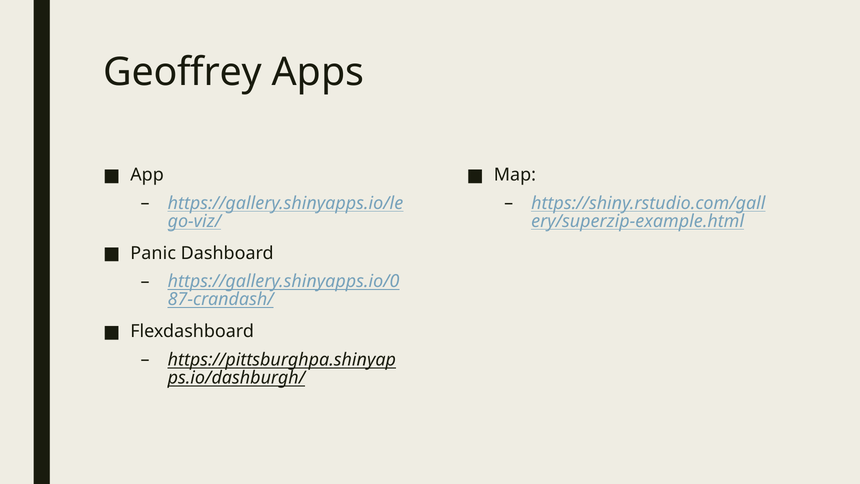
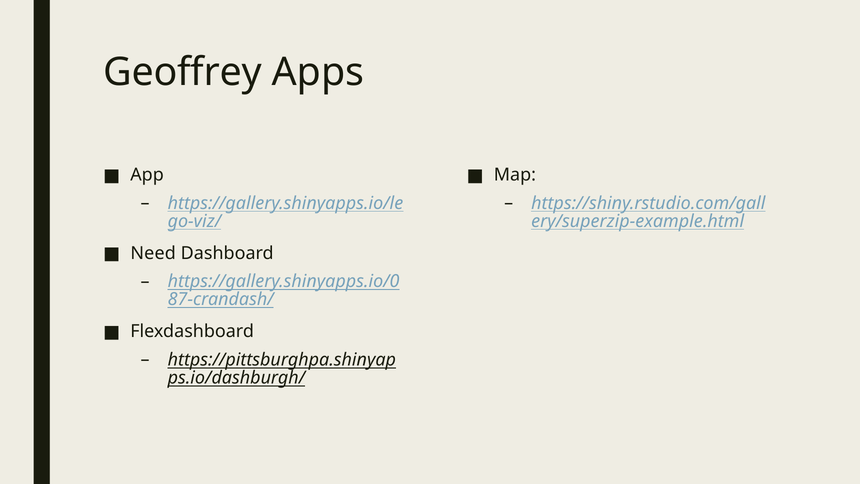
Panic: Panic -> Need (153, 253)
